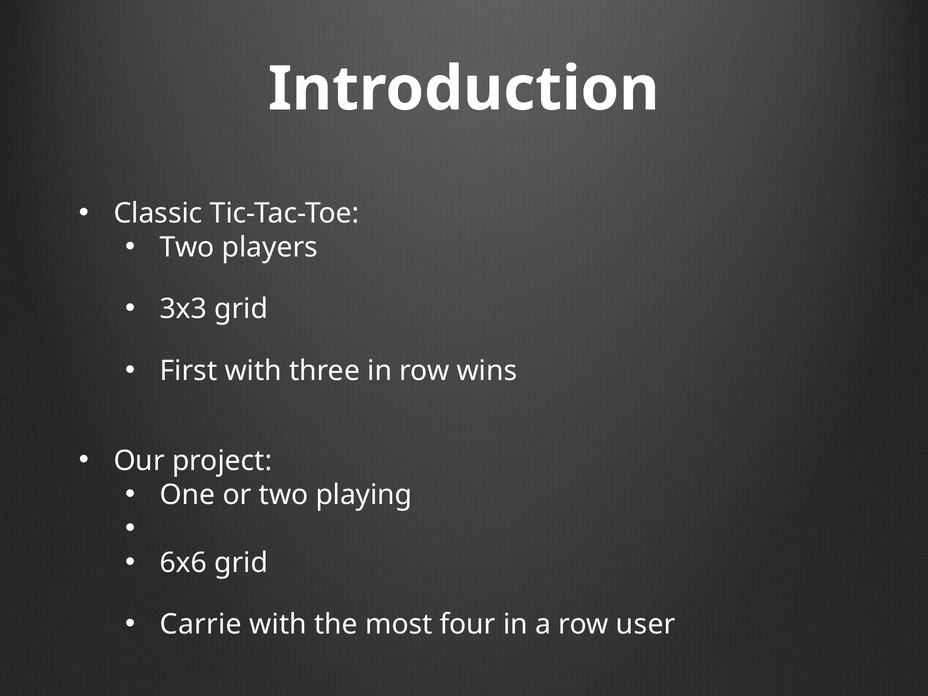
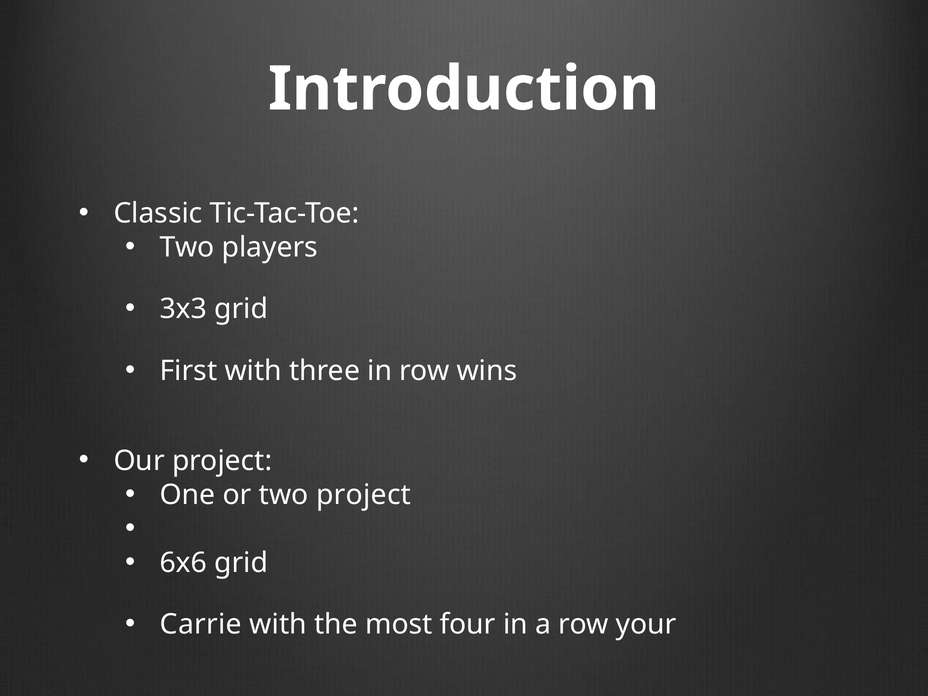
two playing: playing -> project (364, 495)
user: user -> your (646, 625)
